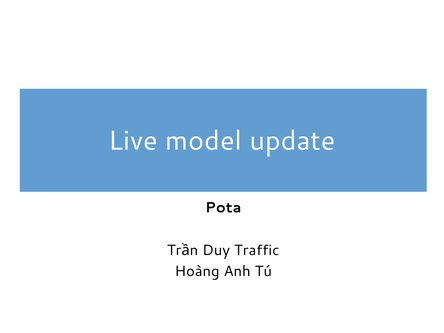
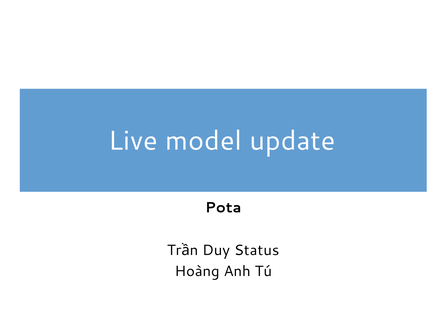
Traffic: Traffic -> Status (257, 250)
